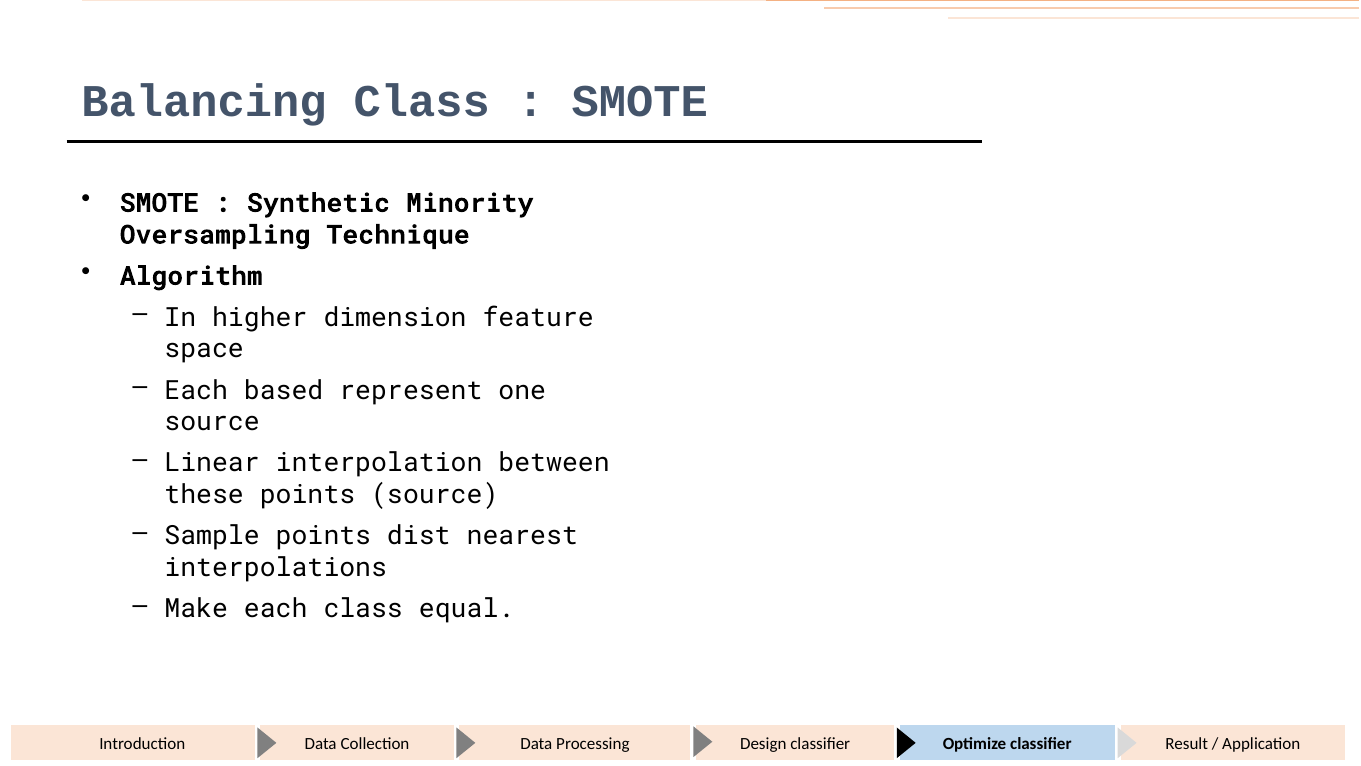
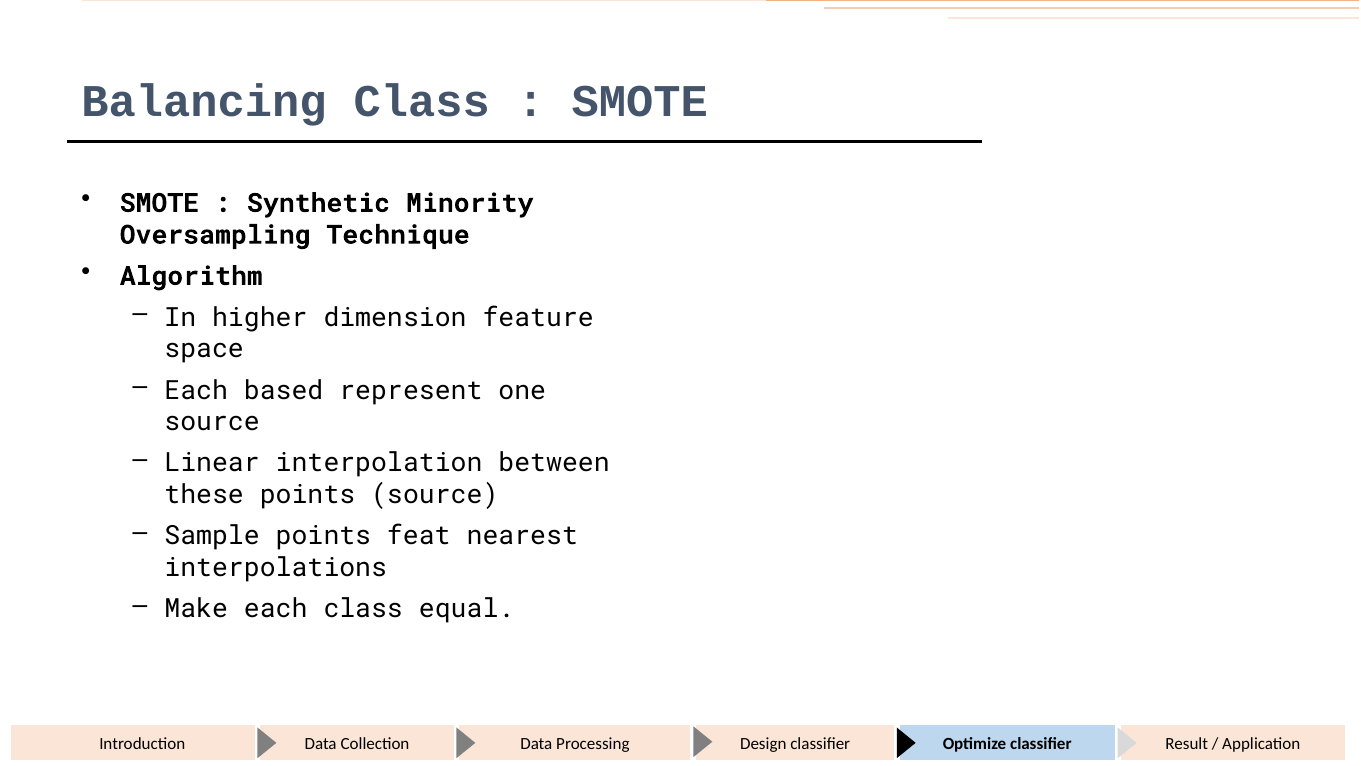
dist: dist -> feat (419, 536)
